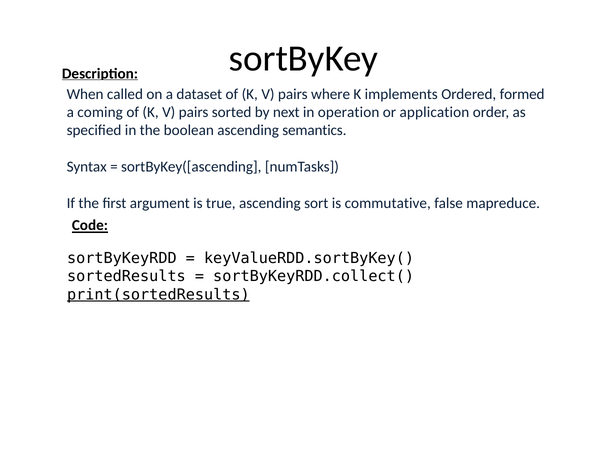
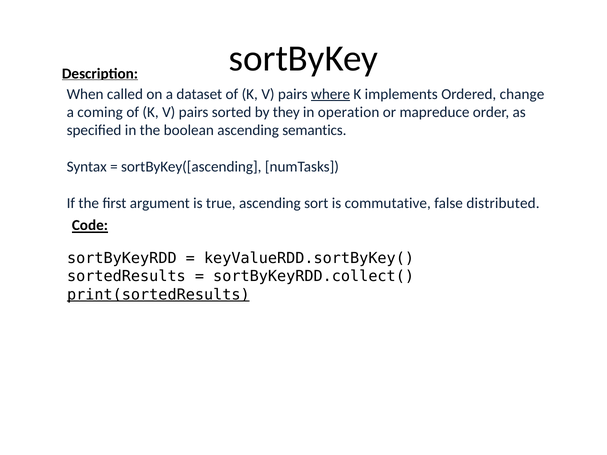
where underline: none -> present (331, 94)
formed: formed -> change (522, 94)
next: next -> they (286, 112)
application: application -> mapreduce (434, 112)
mapreduce: mapreduce -> distributed (503, 203)
